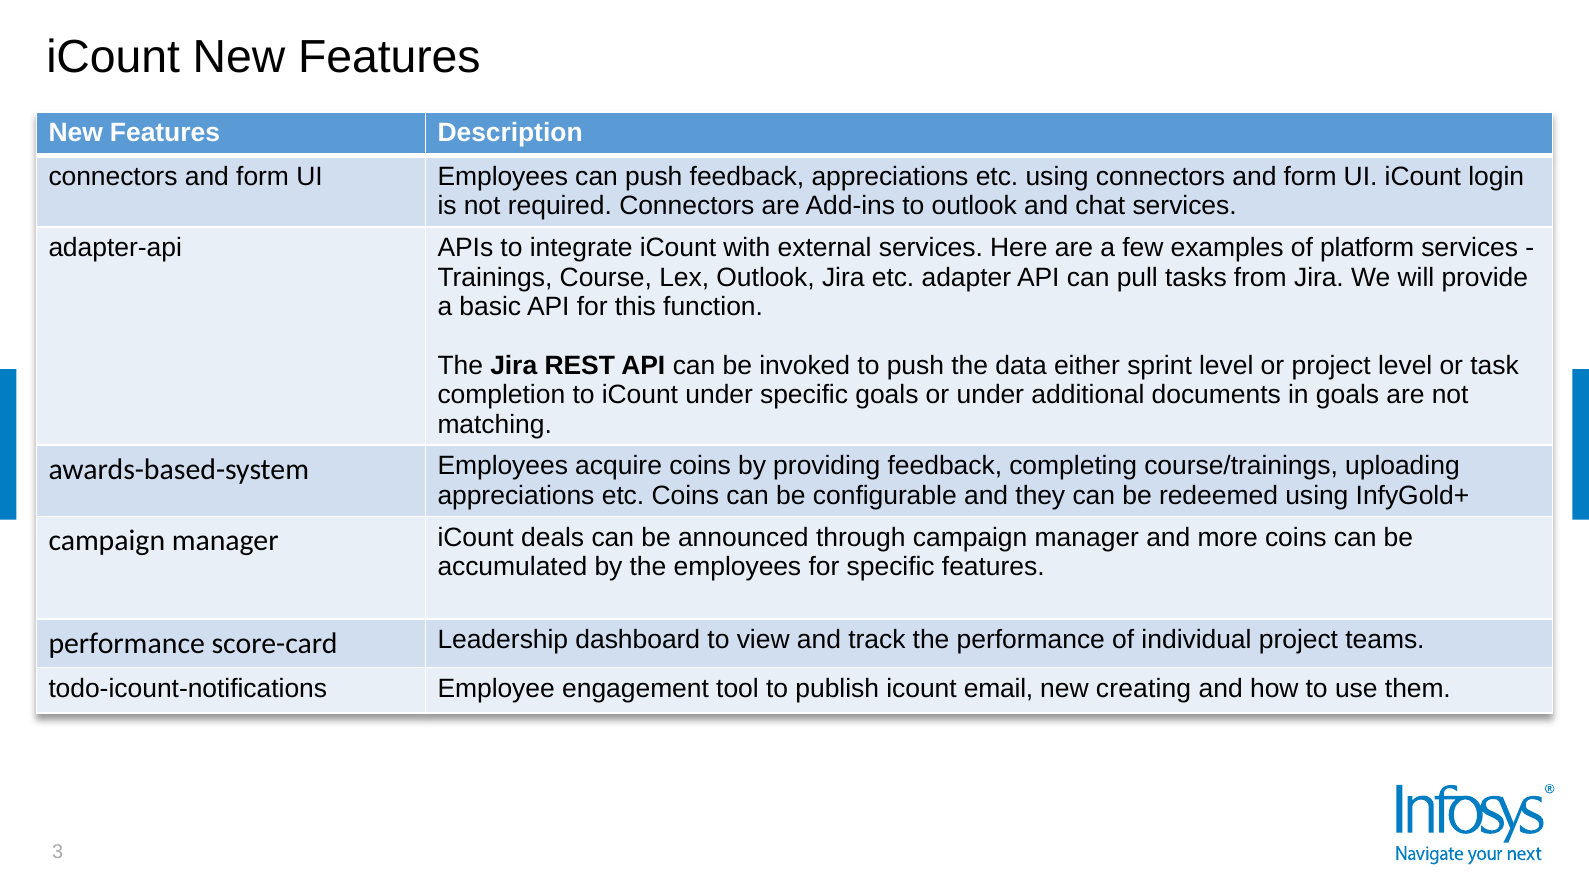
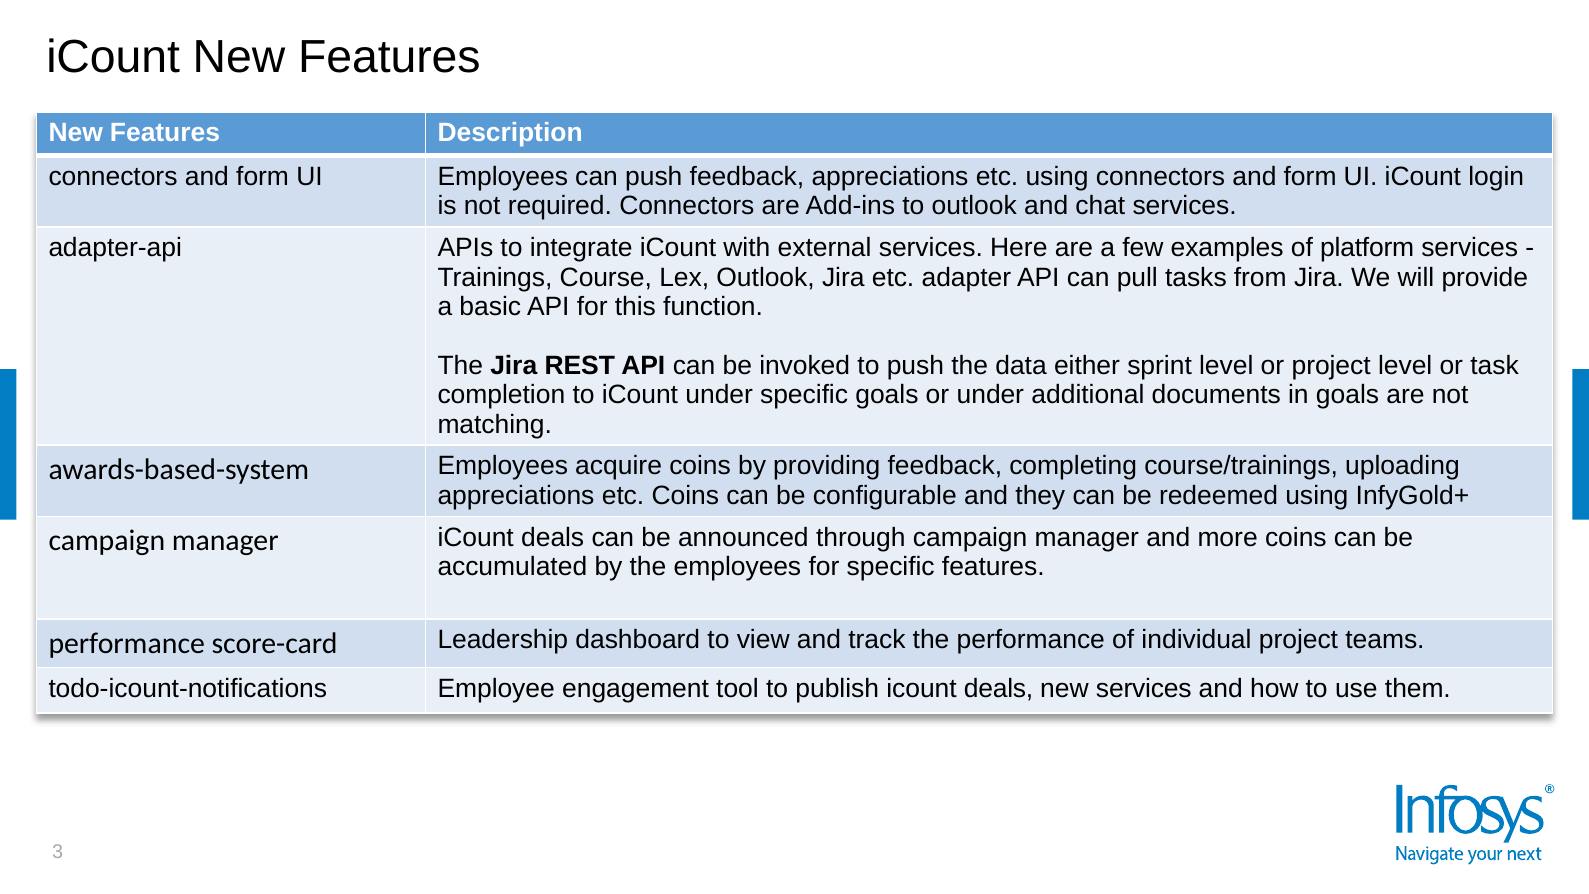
publish icount email: email -> deals (999, 688)
new creating: creating -> services (1144, 688)
